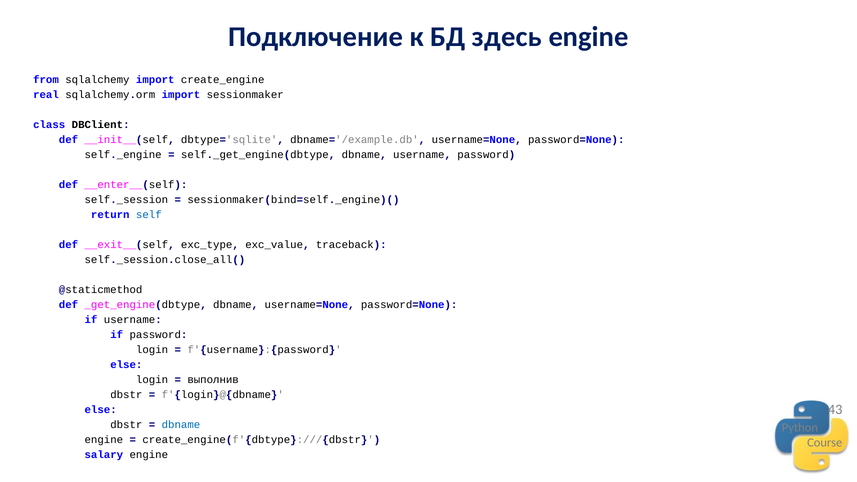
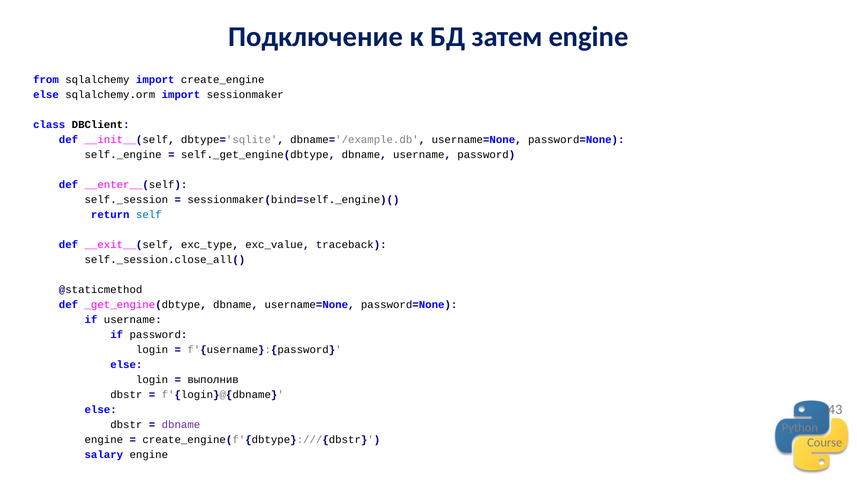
здесь: здесь -> затем (507, 37)
real: real -> else (46, 95)
dbname colour: blue -> purple (181, 425)
